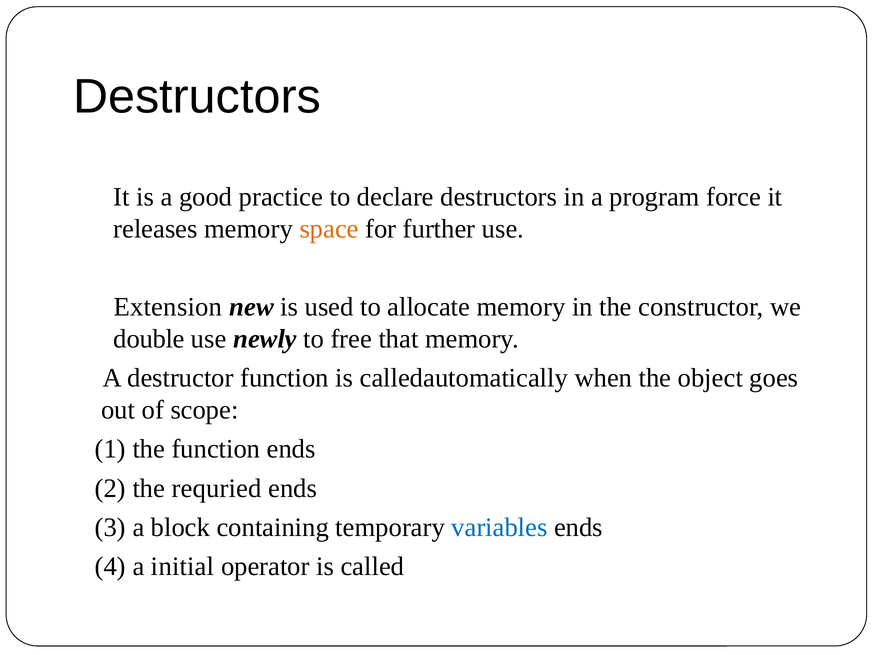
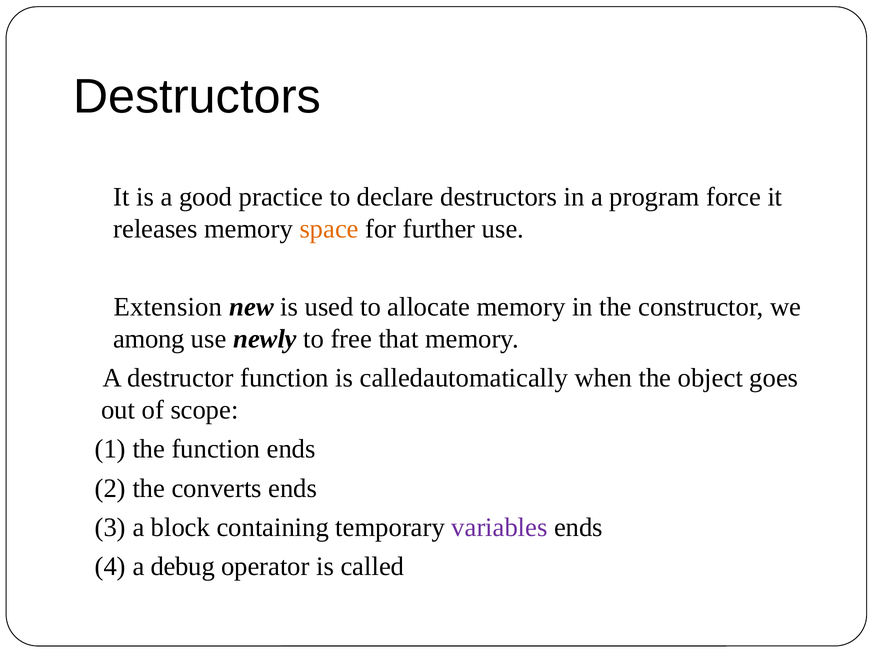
double: double -> among (149, 339)
requried: requried -> converts (217, 488)
variables colour: blue -> purple (499, 527)
initial: initial -> debug (183, 566)
